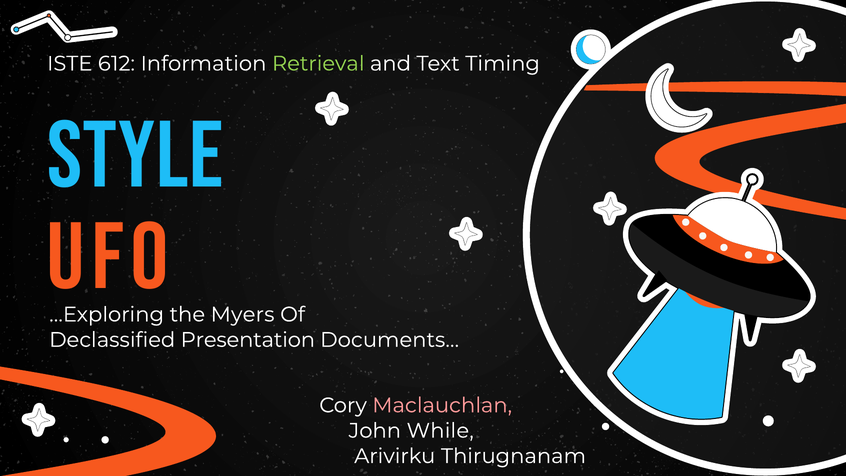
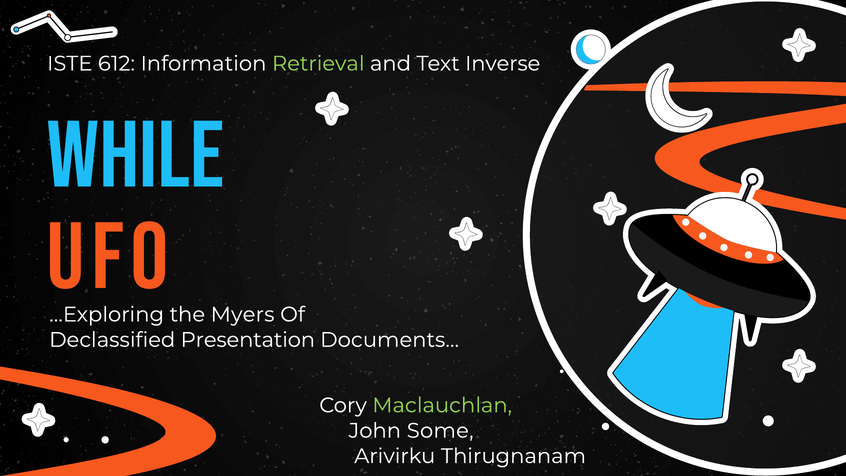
Timing: Timing -> Inverse (503, 64)
STYLE: STYLE -> WHILE (136, 156)
Maclauchlan colour: pink -> light green (442, 405)
While: While -> Some (440, 431)
